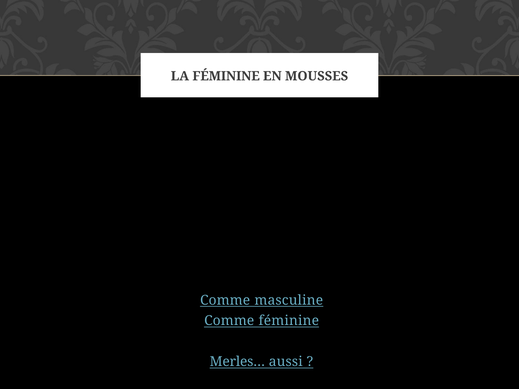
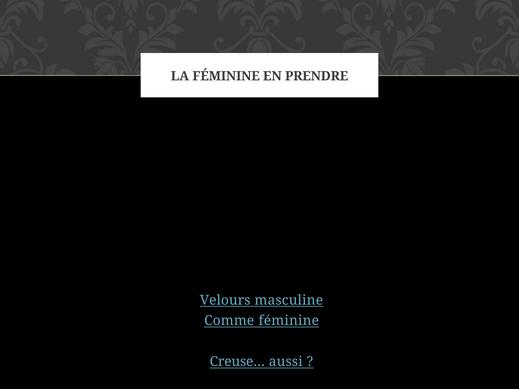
MOUSSES: MOUSSES -> PRENDRE (317, 76)
Comme: Comme -> Velours (225, 300)
Merles…: Merles… -> Creuse… (237, 362)
